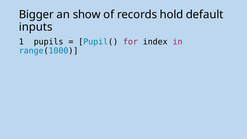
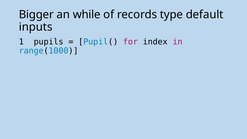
show: show -> while (87, 15)
hold: hold -> type (171, 15)
